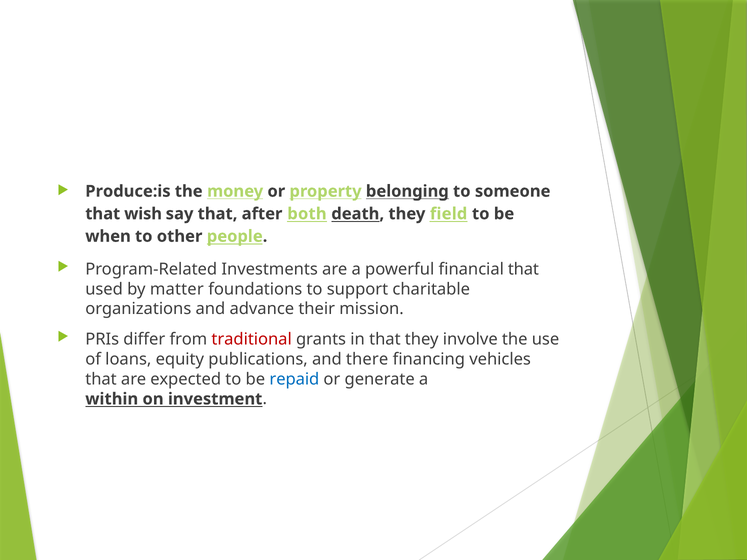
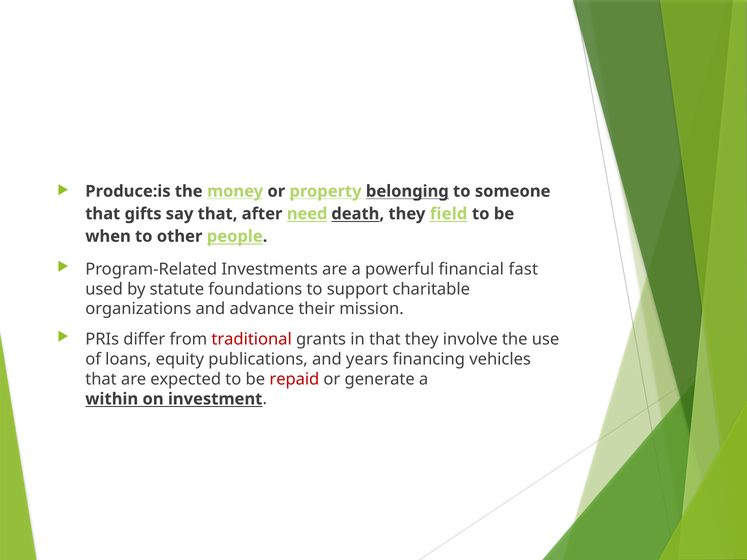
wish: wish -> gifts (143, 214)
both: both -> need (307, 214)
financial that: that -> fast (523, 269)
matter: matter -> statute (177, 289)
there: there -> years (367, 359)
repaid colour: blue -> red (294, 379)
